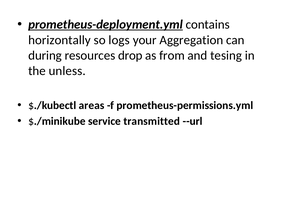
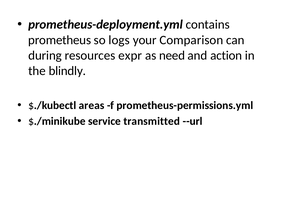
prometheus-deployment.yml underline: present -> none (106, 25)
horizontally: horizontally -> prometheus (60, 40)
Aggregation: Aggregation -> Comparison (191, 40)
drop: drop -> expr (130, 56)
from: from -> need (172, 56)
tesing: tesing -> action (226, 56)
unless: unless -> blindly (67, 71)
